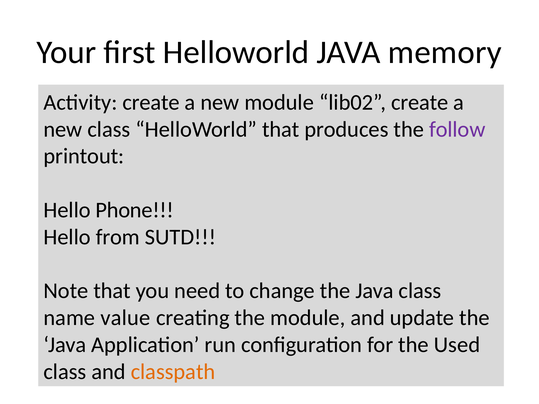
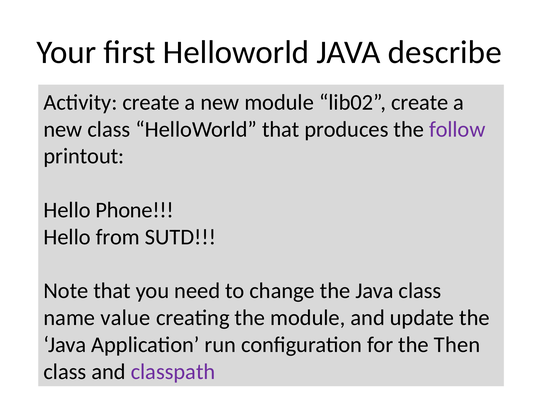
memory: memory -> describe (445, 52)
Used: Used -> Then (457, 345)
classpath colour: orange -> purple (173, 372)
